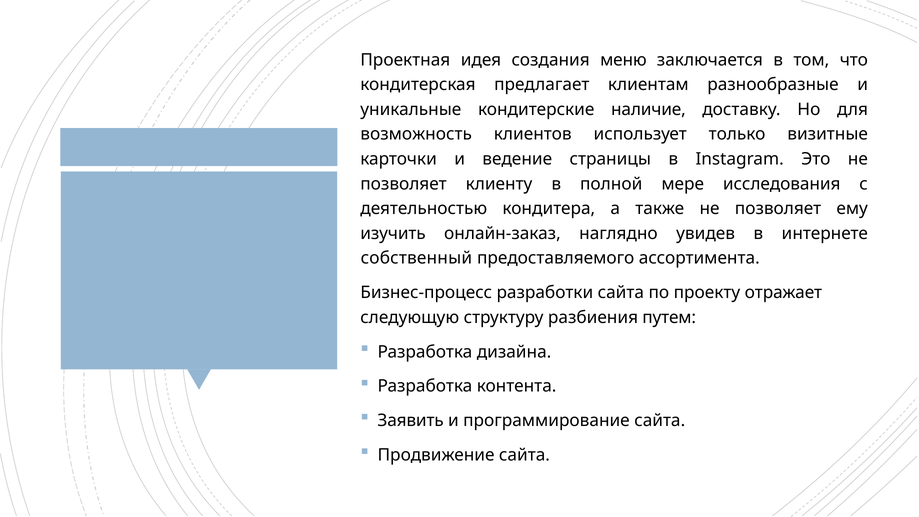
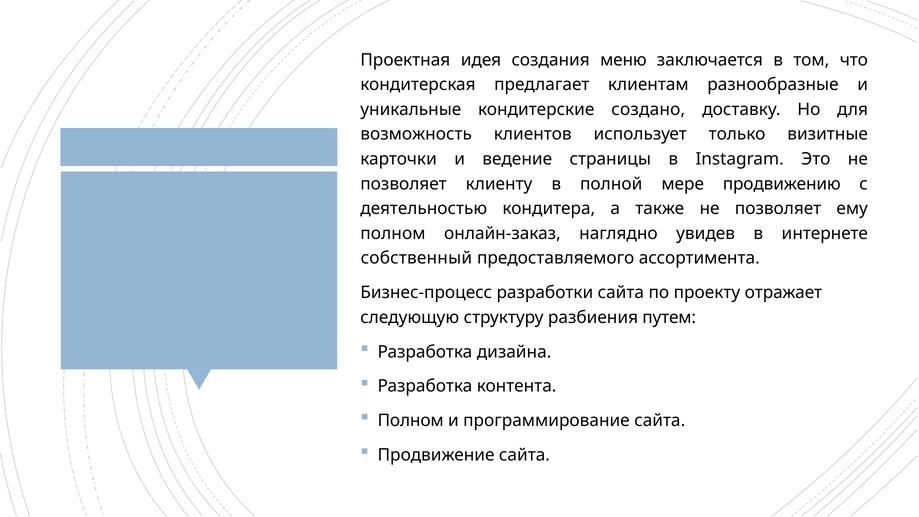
наличие: наличие -> создано (648, 109)
исследования: исследования -> продвижению (782, 184)
изучить: изучить -> полном (393, 233)
Заявить: Заявить -> Полном (411, 421)
